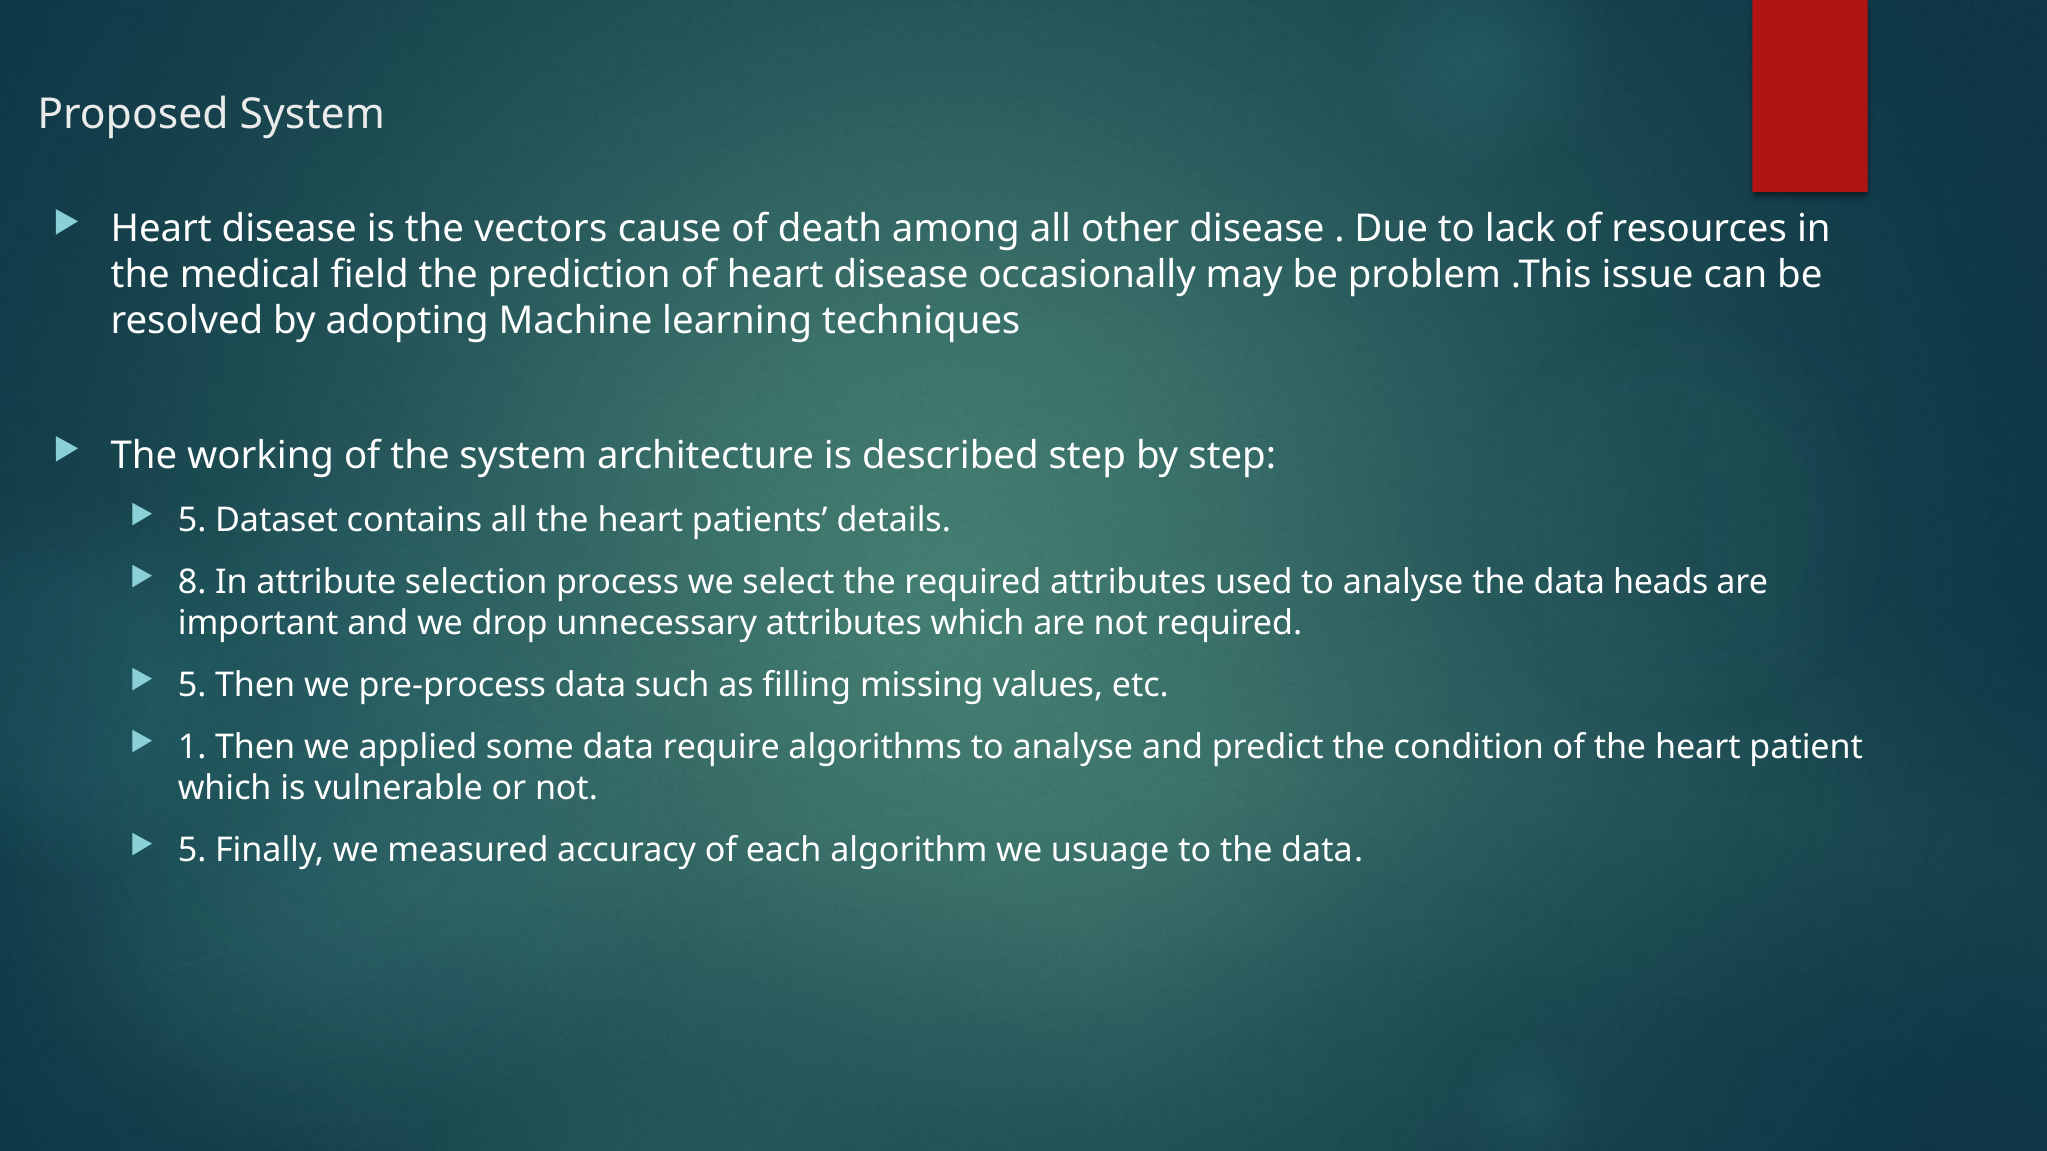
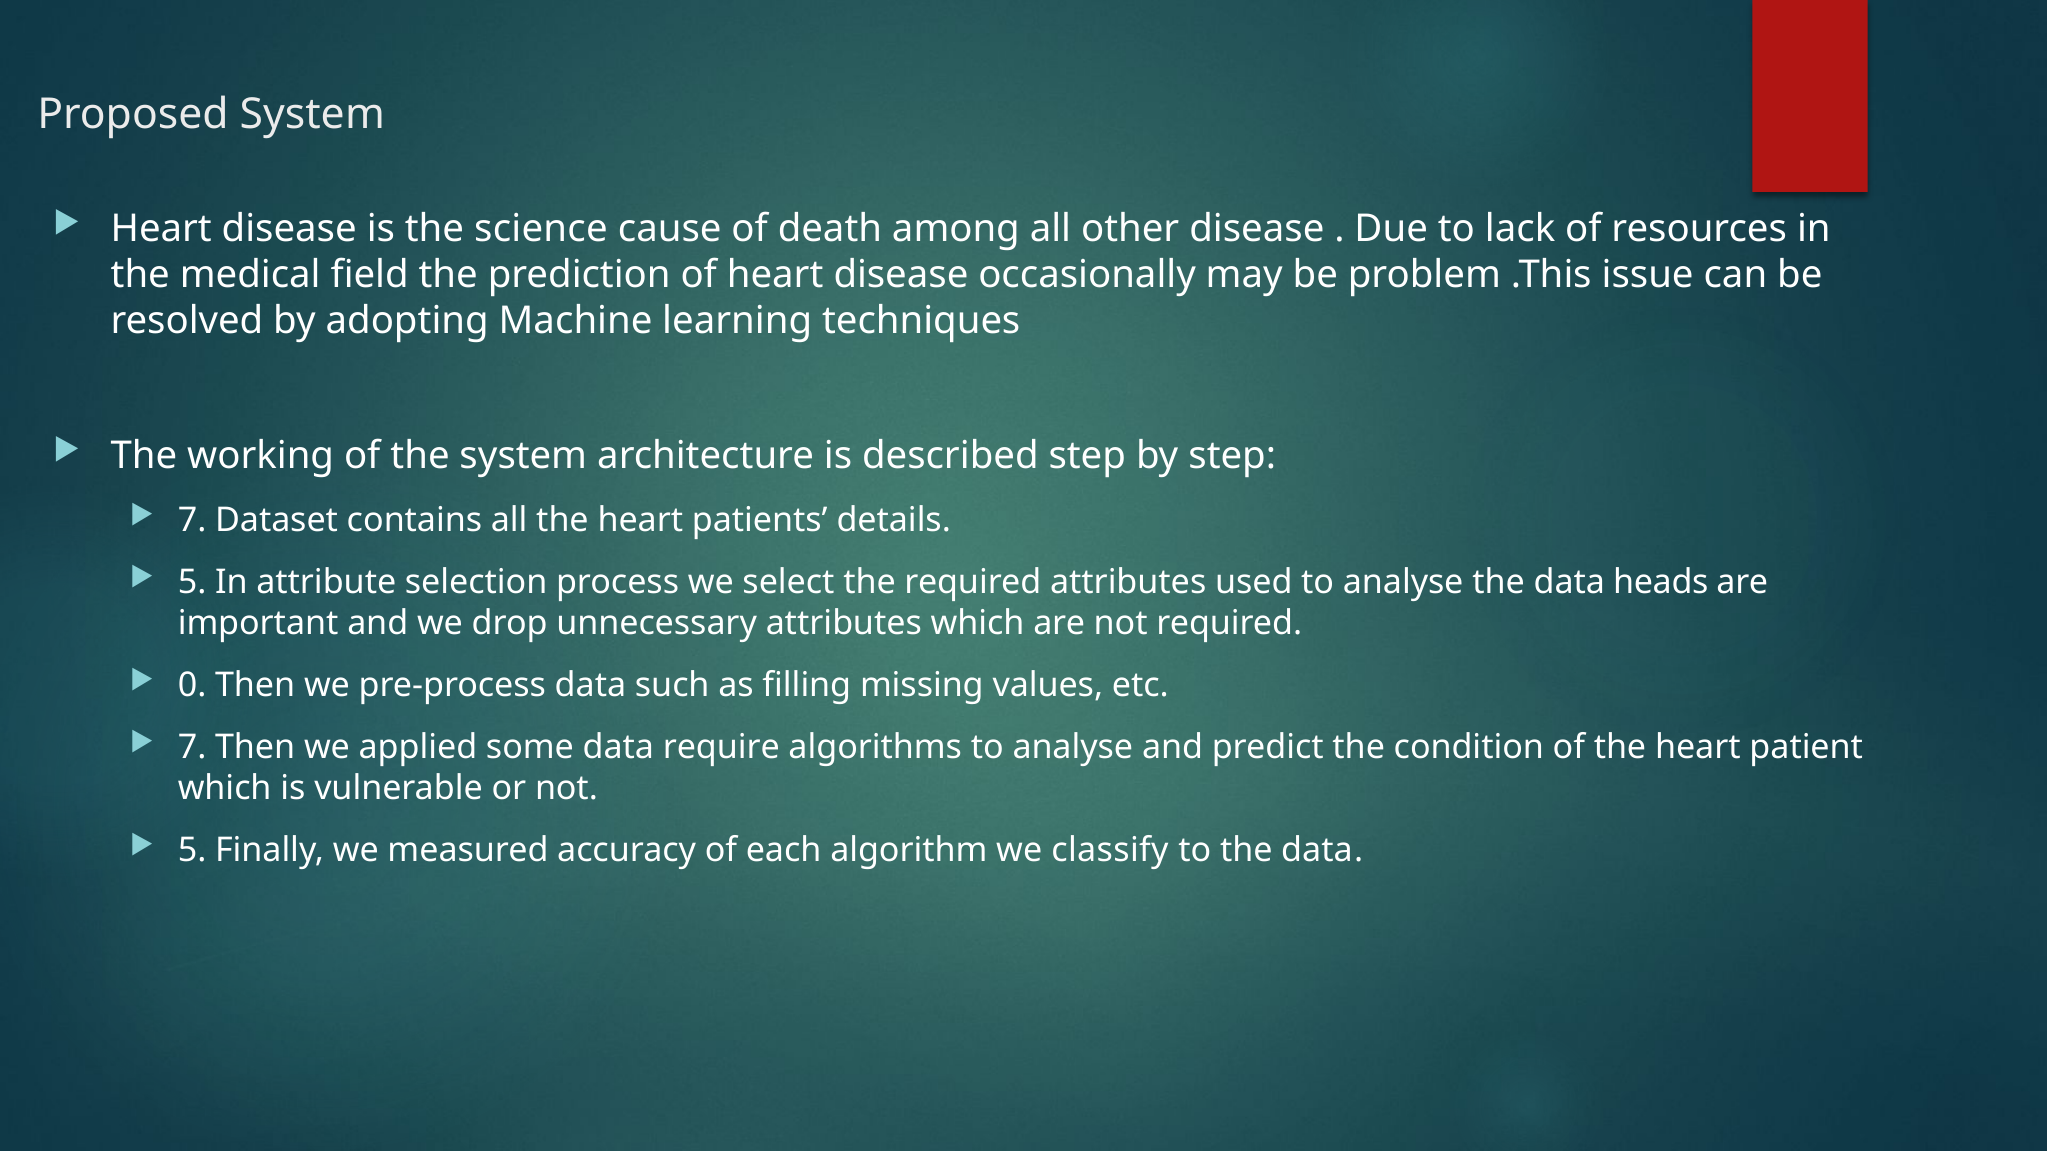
vectors: vectors -> science (541, 229)
5: 5 -> 7 (192, 521)
8: 8 -> 5 (192, 583)
5: 5 -> 0 (192, 686)
1: 1 -> 7 (192, 748)
usuage: usuage -> classify (1110, 851)
